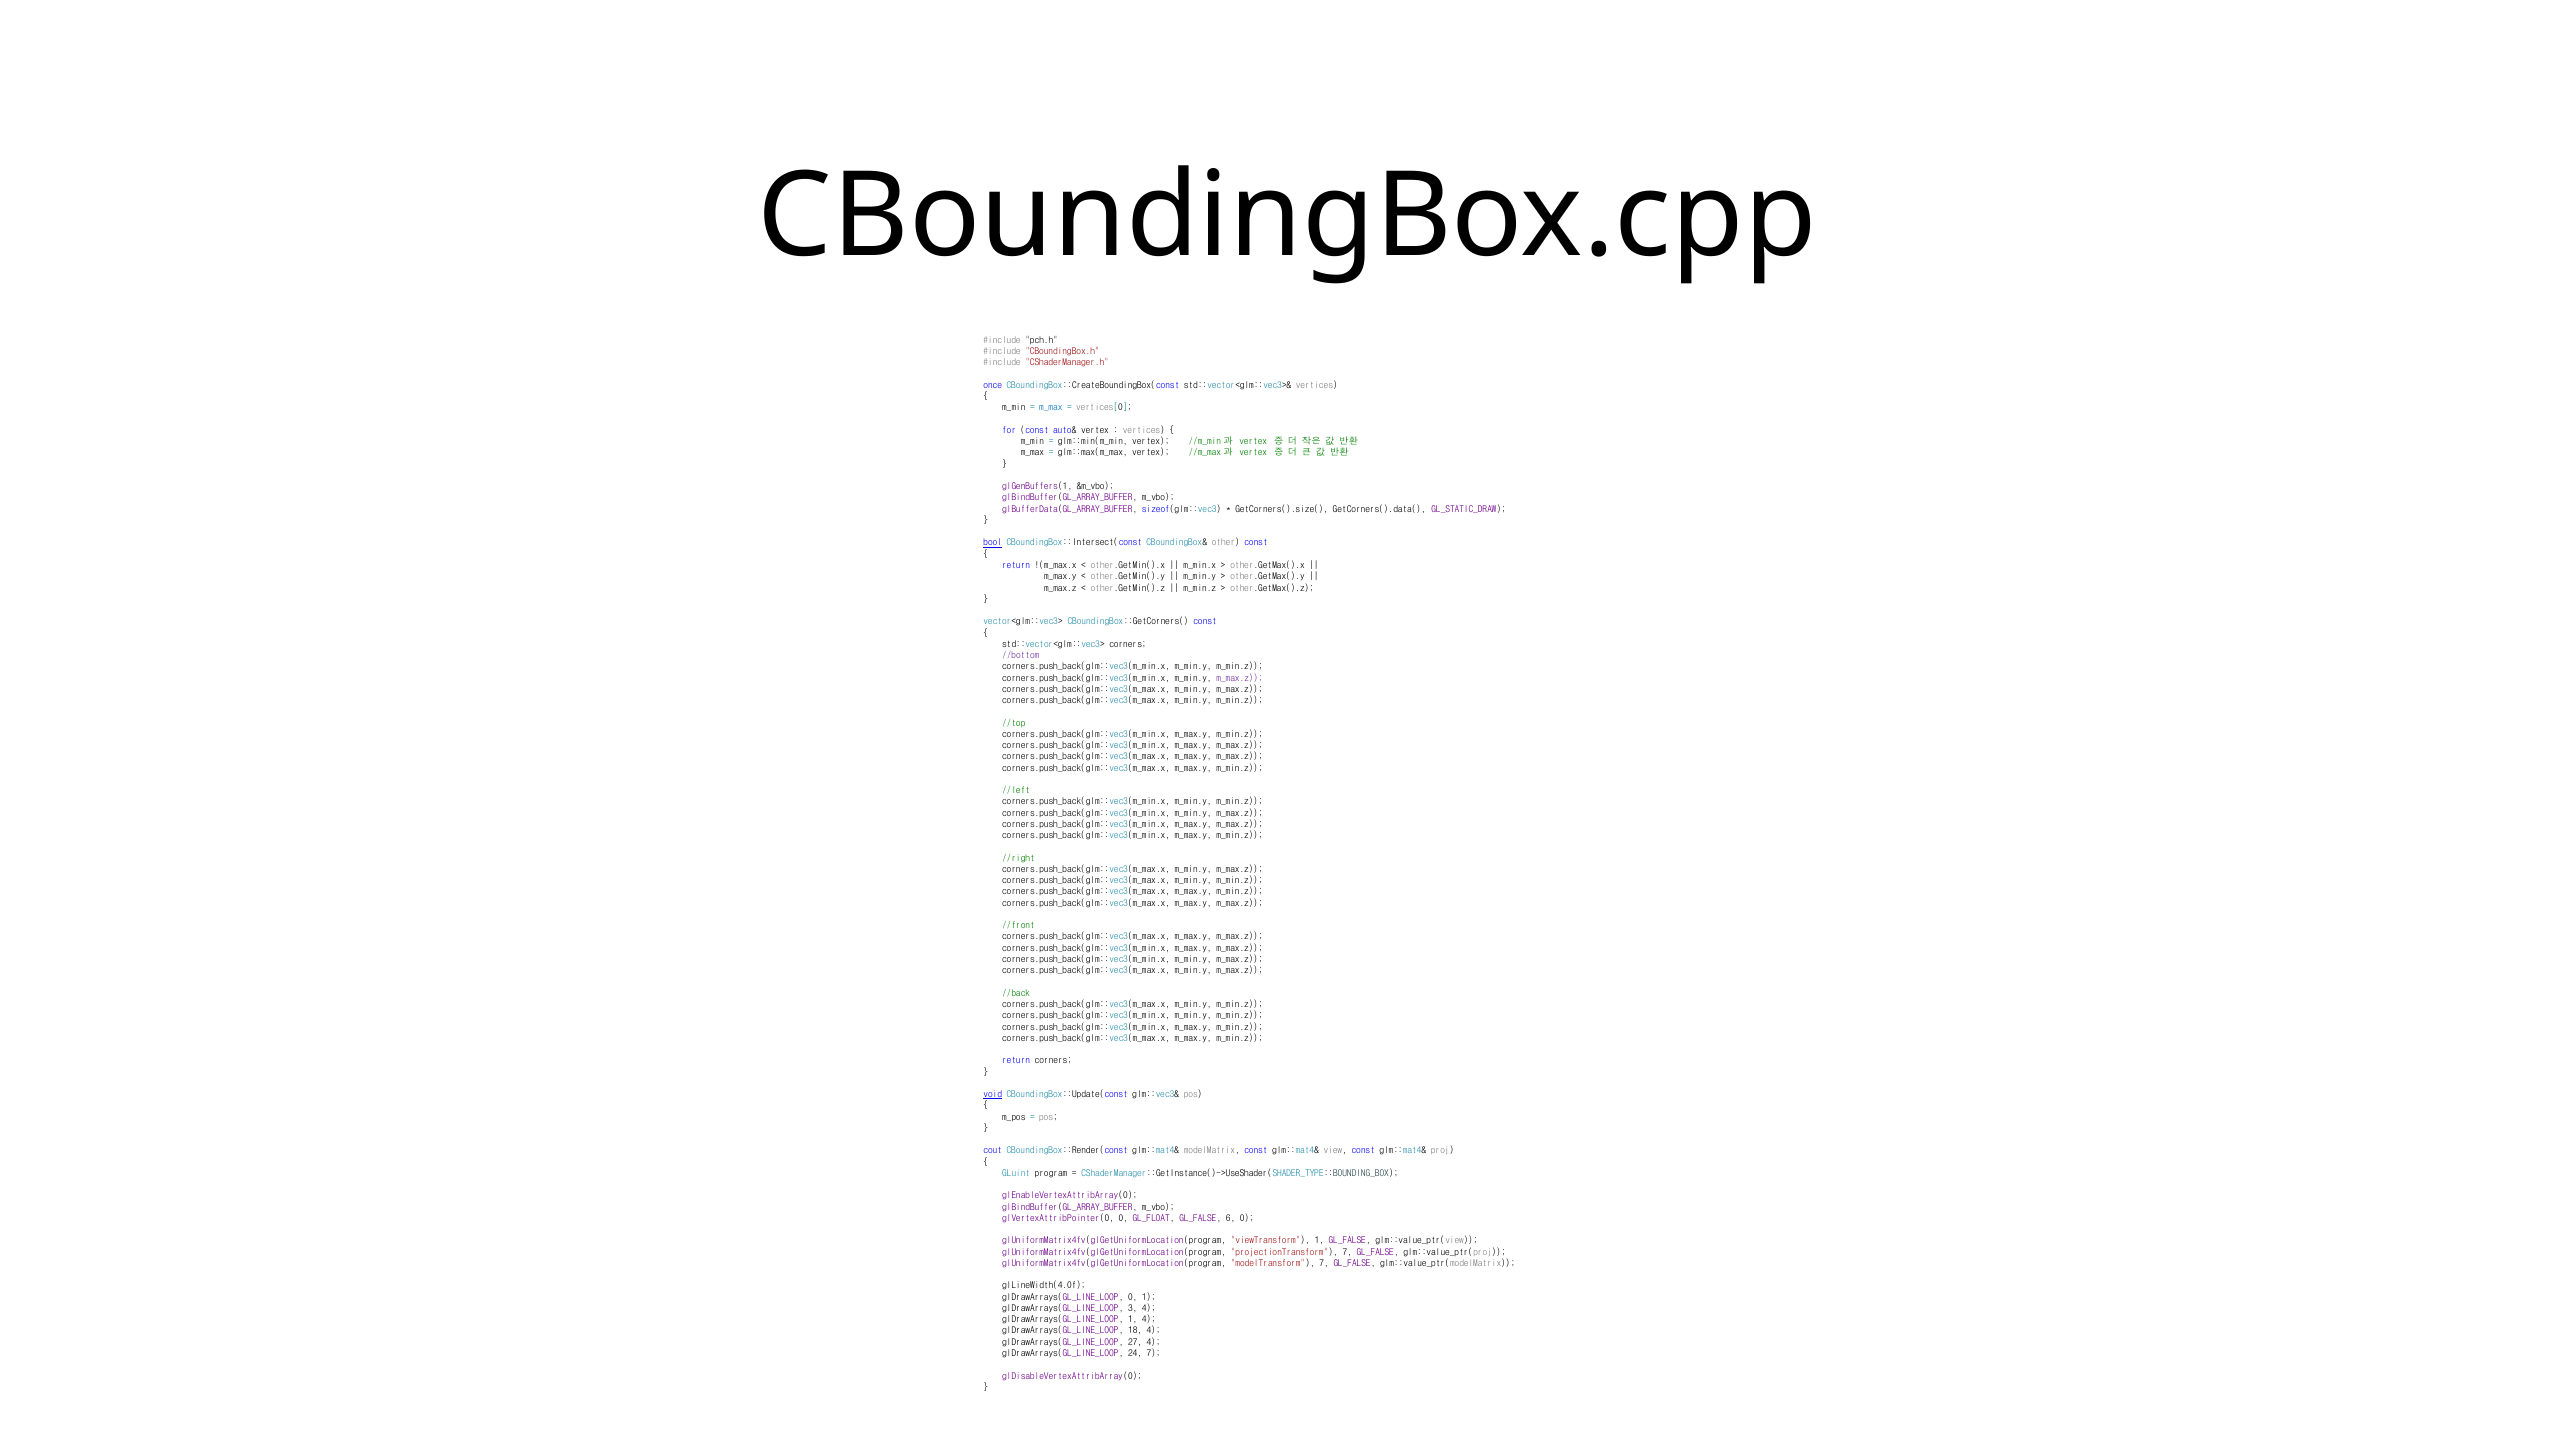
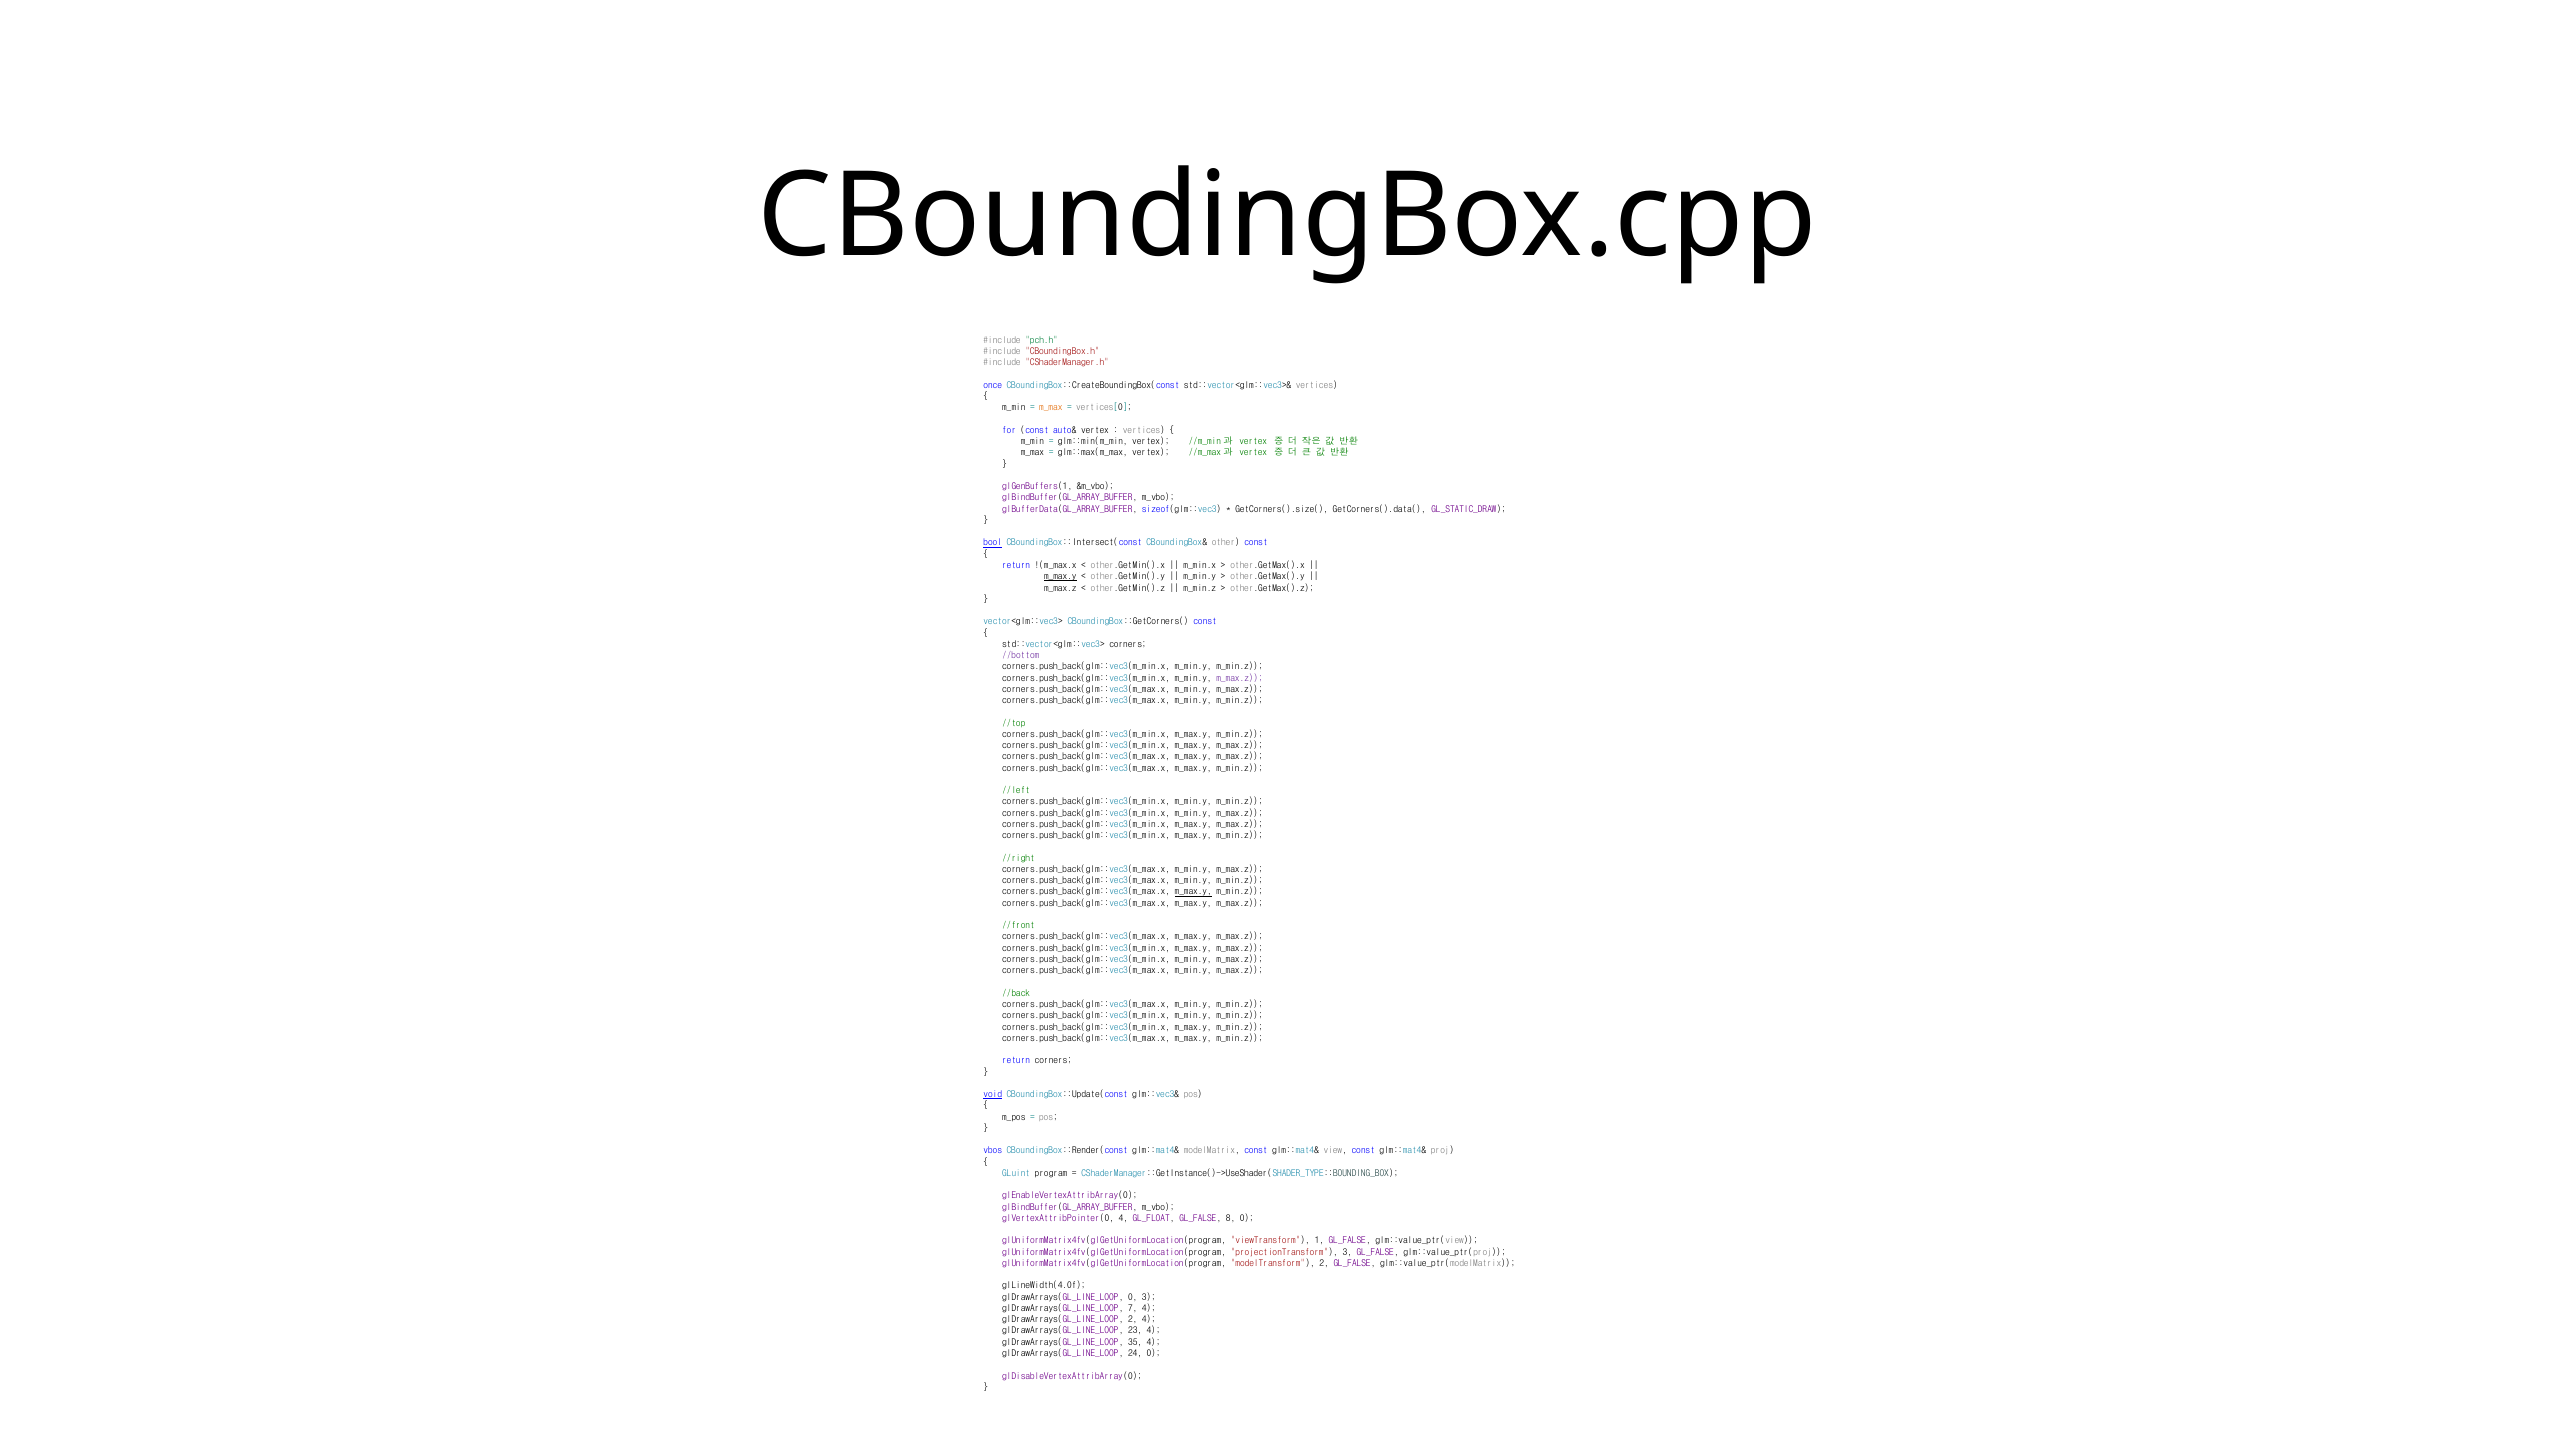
pch.h colour: black -> green (1042, 340)
m_max colour: blue -> orange (1051, 408)
m_max.y underline: none -> present (1060, 577)
m_max.y underline: none -> present (1193, 892)
cout: cout -> vbos (993, 1151)
glVertexAttribPointer(0 0: 0 -> 4 (1123, 1218)
6: 6 -> 8 (1231, 1218)
projectionTransform 7: 7 -> 3 (1347, 1252)
modelTransform 7: 7 -> 2 (1324, 1263)
0 1: 1 -> 3 (1149, 1297)
3: 3 -> 7 (1133, 1308)
glDrawArrays(GL_LINE_LOOP 1: 1 -> 2 (1133, 1320)
18: 18 -> 23 (1135, 1331)
27: 27 -> 35 (1135, 1342)
24 7: 7 -> 0 (1154, 1353)
